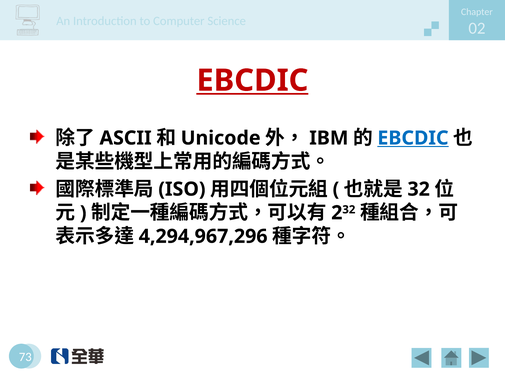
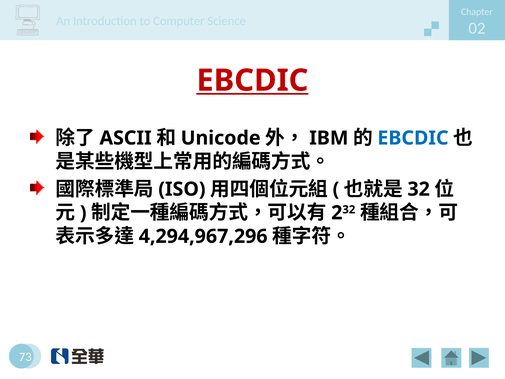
EBCDIC underline: present -> none (413, 138)
